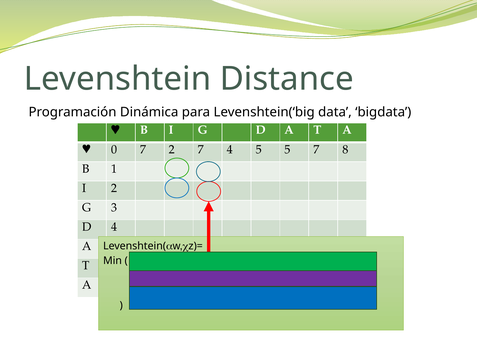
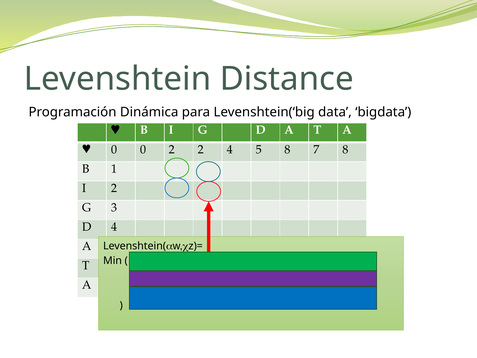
0 7: 7 -> 0 (143, 149)
2 7: 7 -> 2 (201, 149)
5 5: 5 -> 8 (288, 149)
